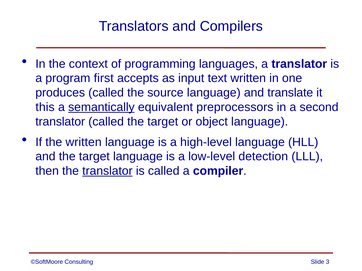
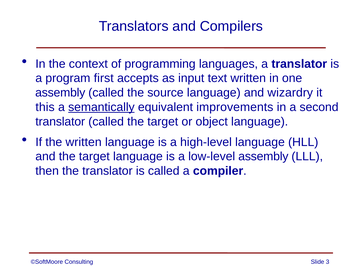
produces: produces -> assembly (60, 93)
translate: translate -> wizardry (290, 93)
preprocessors: preprocessors -> improvements (235, 107)
low-level detection: detection -> assembly (263, 157)
translator underline: present -> none (107, 171)
